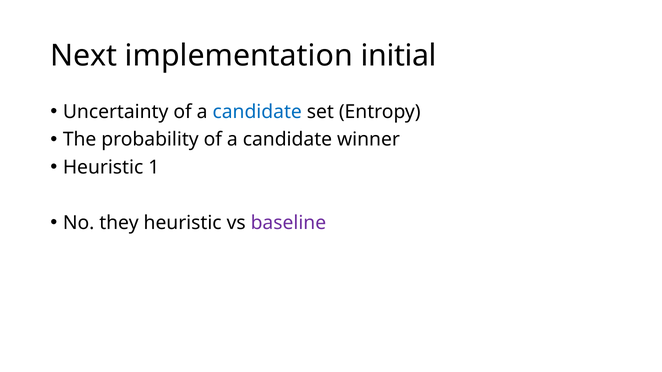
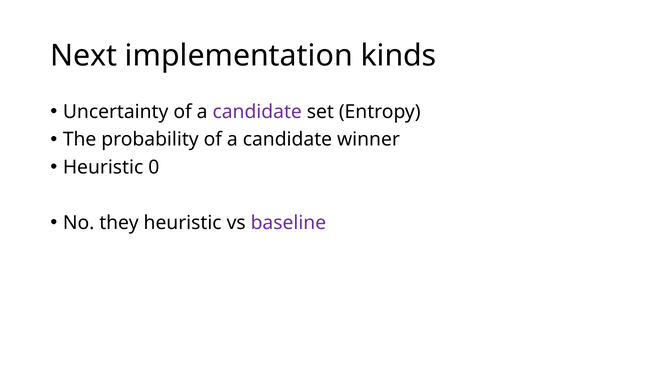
initial: initial -> kinds (399, 56)
candidate colour: blue -> purple (257, 112)
1: 1 -> 0 (154, 167)
